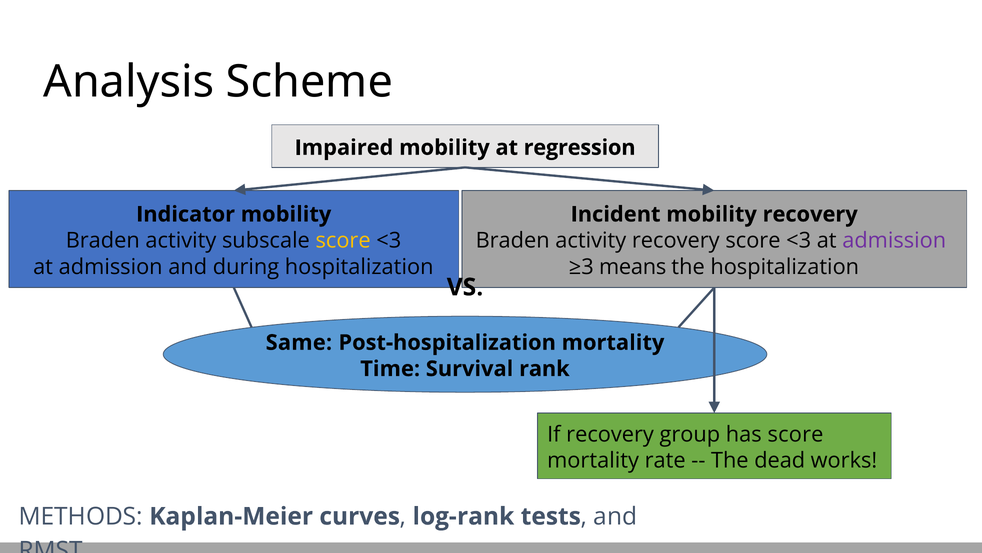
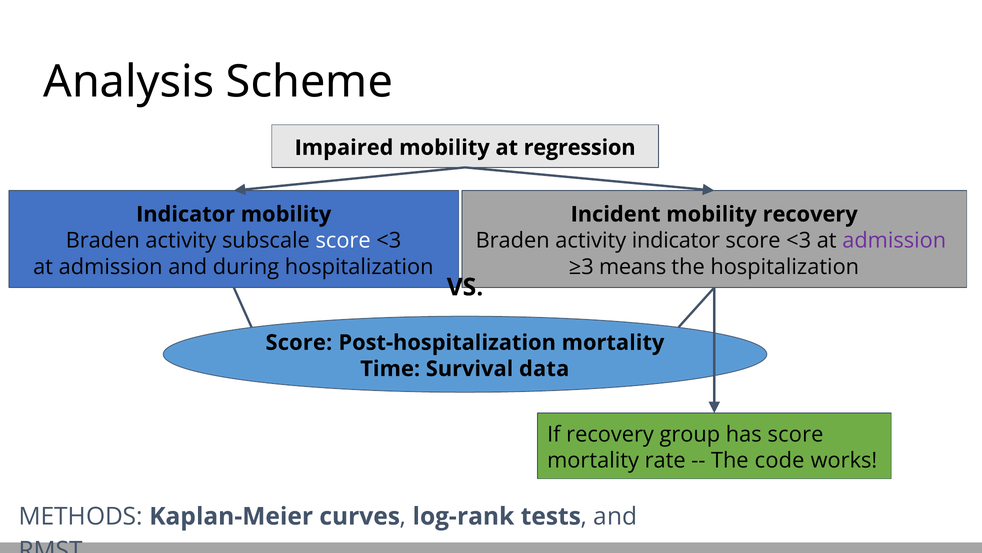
score colour: yellow -> white (343, 240)
activity recovery: recovery -> indicator (676, 240)
Same: Same -> Score (299, 342)
rank: rank -> data (544, 368)
dead: dead -> code (780, 460)
